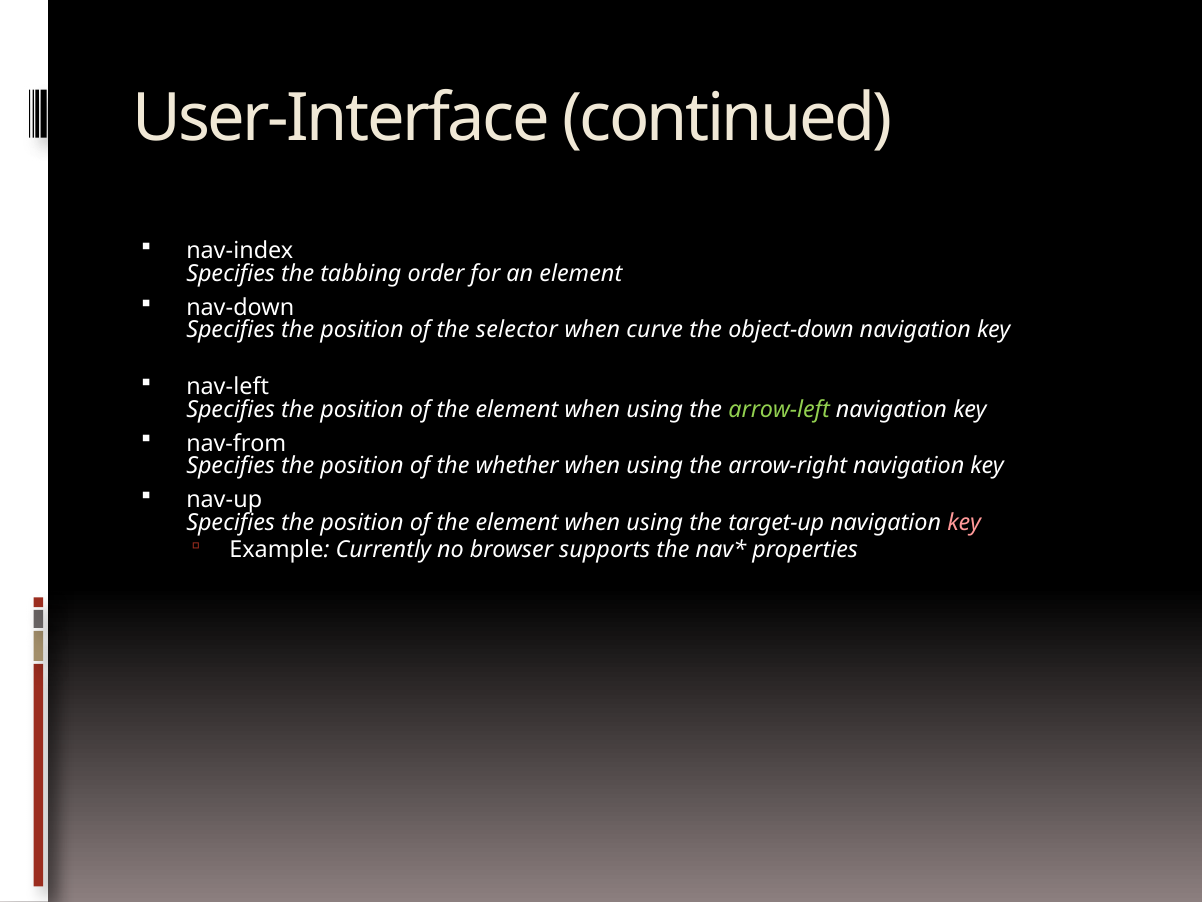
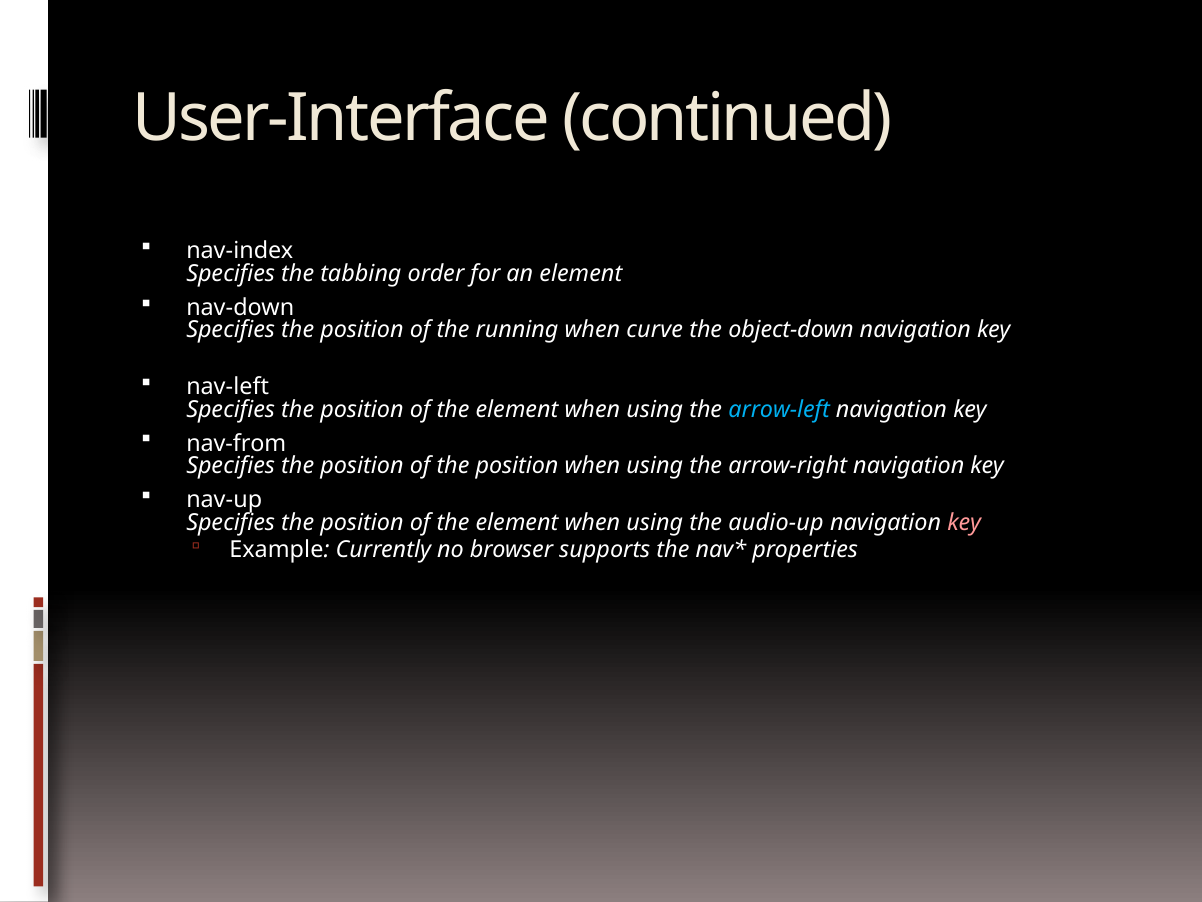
selector: selector -> running (517, 330)
arrow-left colour: light green -> light blue (779, 409)
of the whether: whether -> position (517, 466)
target-up: target-up -> audio-up (776, 522)
